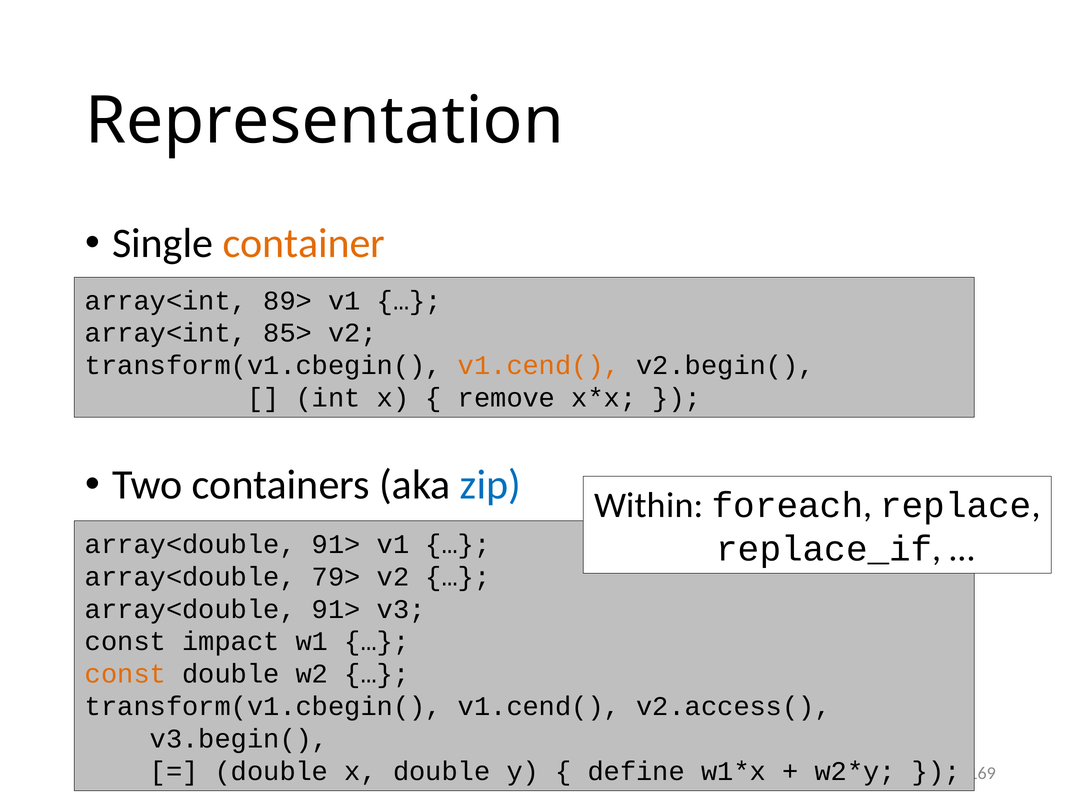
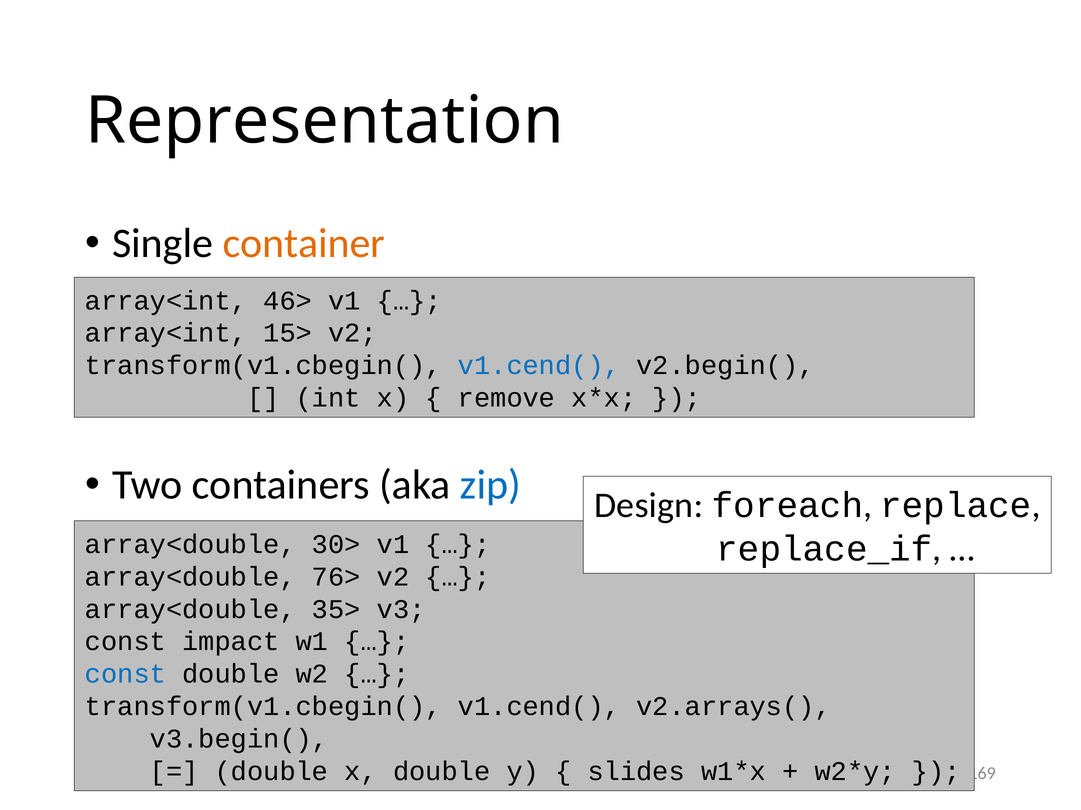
89>: 89> -> 46> (288, 301)
85>: 85> -> 15> (288, 333)
v1.cend( colour: orange -> blue (539, 366)
Within: Within -> Design (649, 506)
91>: 91> -> 30> (336, 545)
79>: 79> -> 76> (336, 577)
91>: 91> -> 35> (336, 610)
const colour: orange -> blue (125, 675)
v2.access(: v2.access( -> v2.arrays( (734, 707)
define: define -> slides (636, 772)
